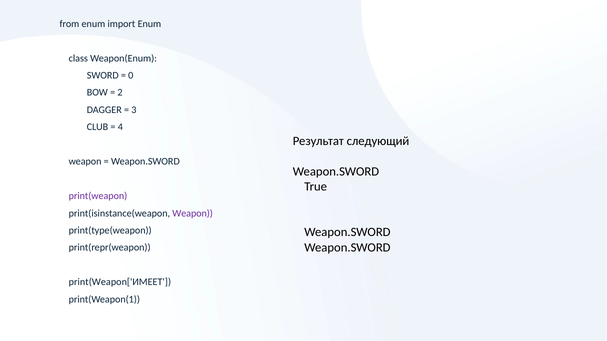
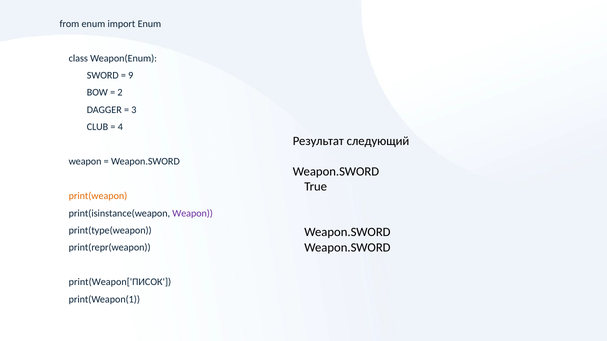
0: 0 -> 9 (131, 76)
print(weapon colour: purple -> orange (98, 196)
print(Weapon['ИМЕЕТ: print(Weapon['ИМЕЕТ -> print(Weapon['ПИСОК (120, 282)
